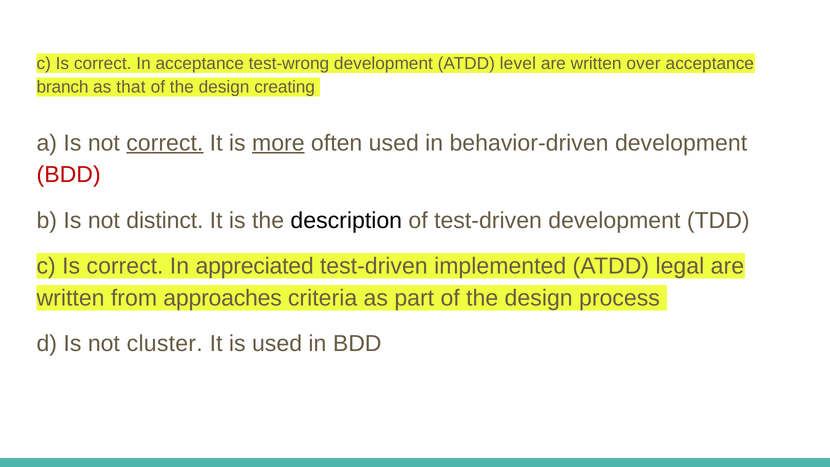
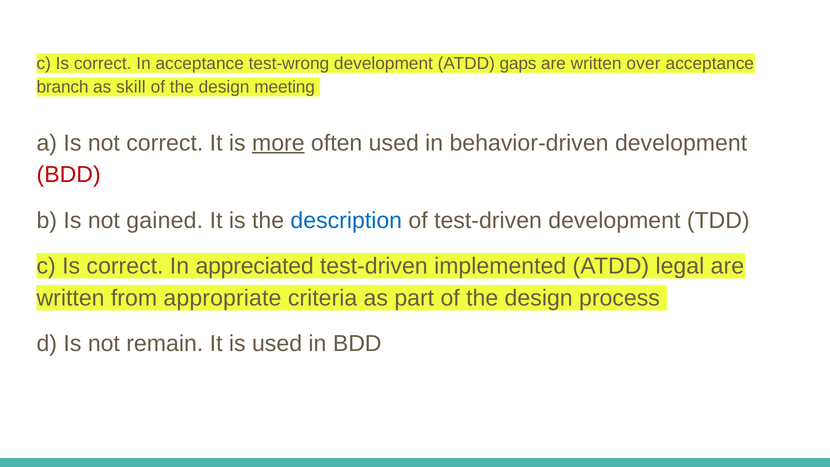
level: level -> gaps (518, 63)
that: that -> skill (131, 87)
creating: creating -> meeting (285, 87)
correct underline: present -> none (165, 143)
distinct: distinct -> gained (165, 220)
description colour: black -> blue (346, 220)
approaches: approaches -> appropriate (222, 298)
cluster: cluster -> remain (165, 344)
